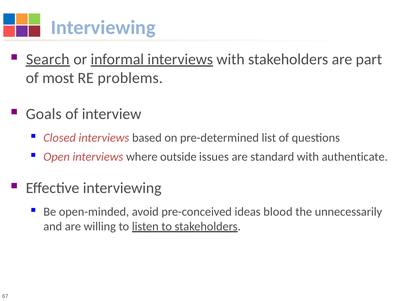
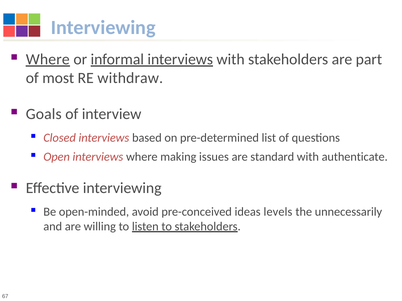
Search: Search -> Where (48, 59)
problems: problems -> withdraw (130, 78)
outside: outside -> making (178, 157)
blood: blood -> levels (278, 212)
